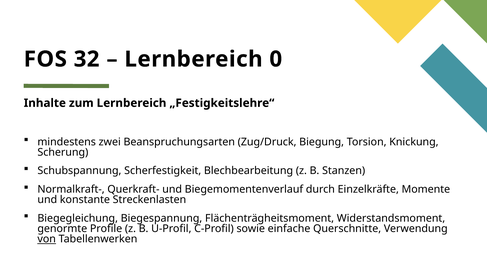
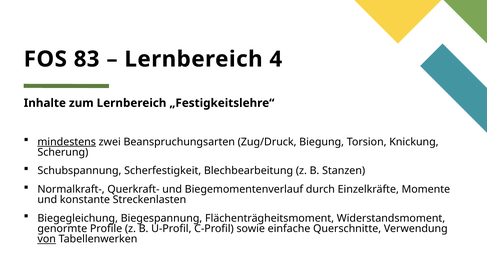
32: 32 -> 83 (87, 59)
0: 0 -> 4 (276, 59)
mindestens underline: none -> present (67, 142)
